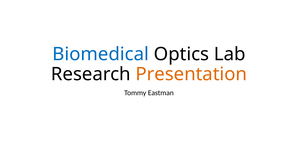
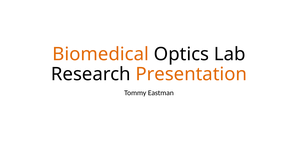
Biomedical colour: blue -> orange (101, 54)
